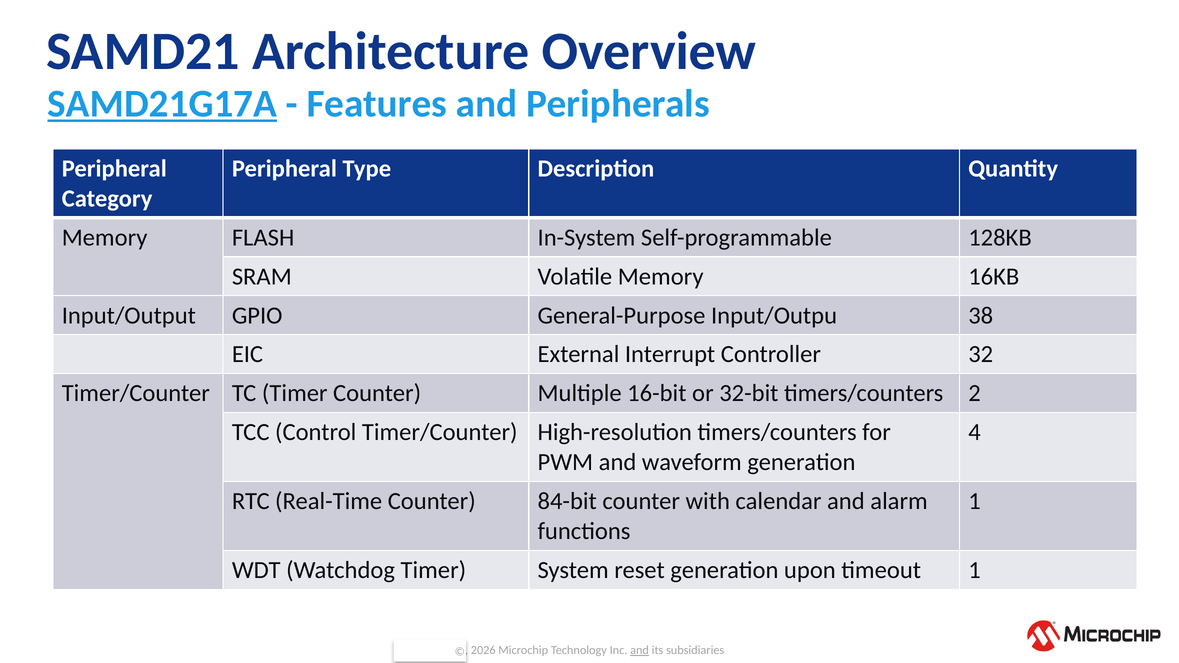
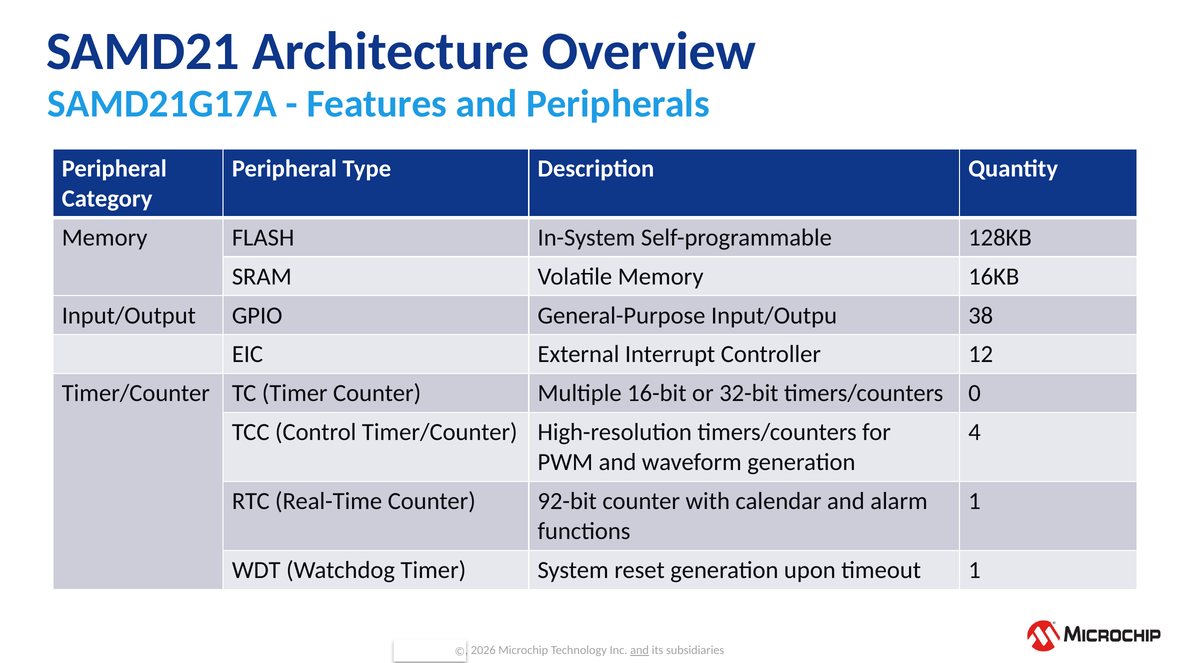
SAMD21G17A underline: present -> none (162, 104)
Controller 32: 32 -> 12 (981, 355)
2: 2 -> 0 (974, 394)
84-bit: 84-bit -> 92-bit (567, 502)
